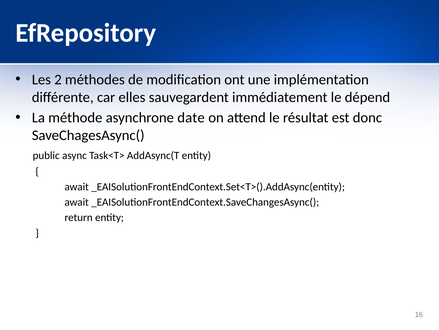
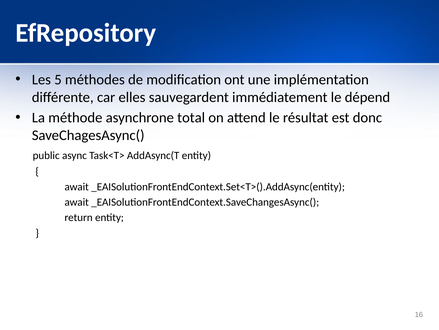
2: 2 -> 5 (58, 79)
date: date -> total (191, 117)
